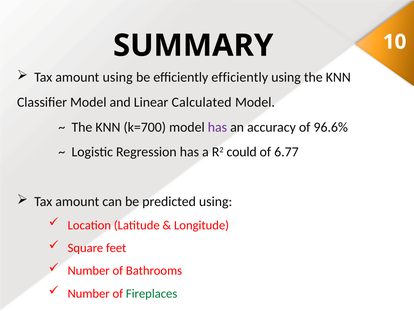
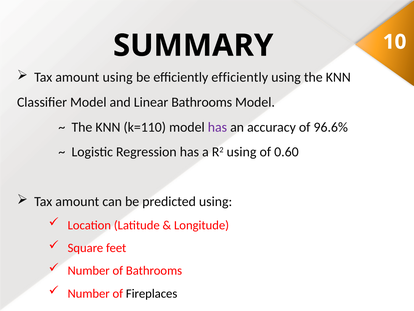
Linear Calculated: Calculated -> Bathrooms (202, 102)
k=700: k=700 -> k=110 (145, 127)
R2 could: could -> using (242, 152)
6.77: 6.77 -> 0.60 (286, 152)
Fireplaces colour: green -> black (152, 293)
